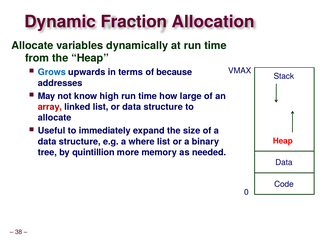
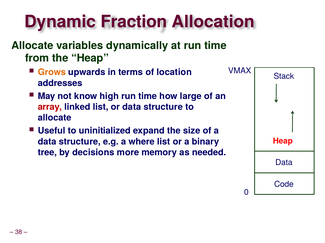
Grows colour: blue -> orange (52, 72)
because: because -> location (174, 72)
immediately: immediately -> uninitialized (105, 131)
quintillion: quintillion -> decisions (93, 153)
